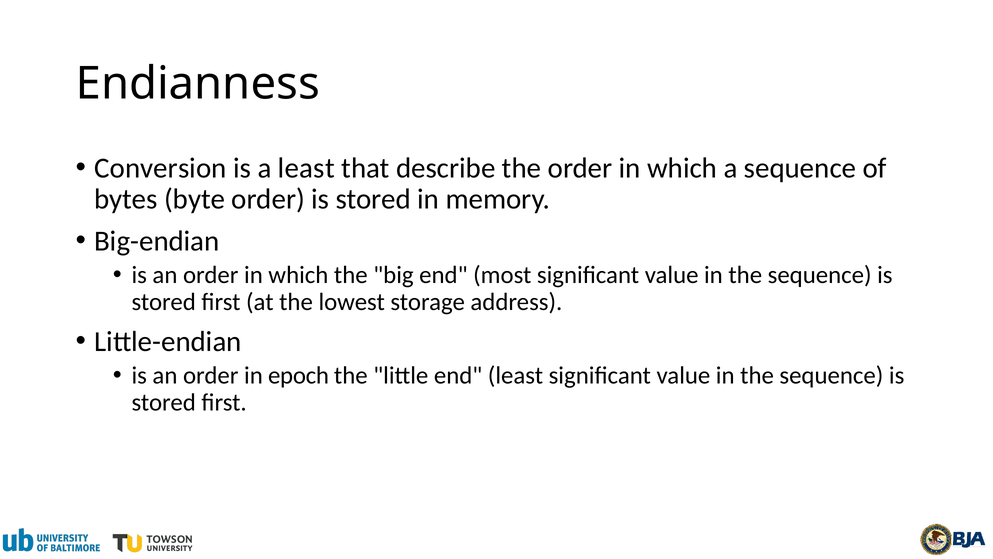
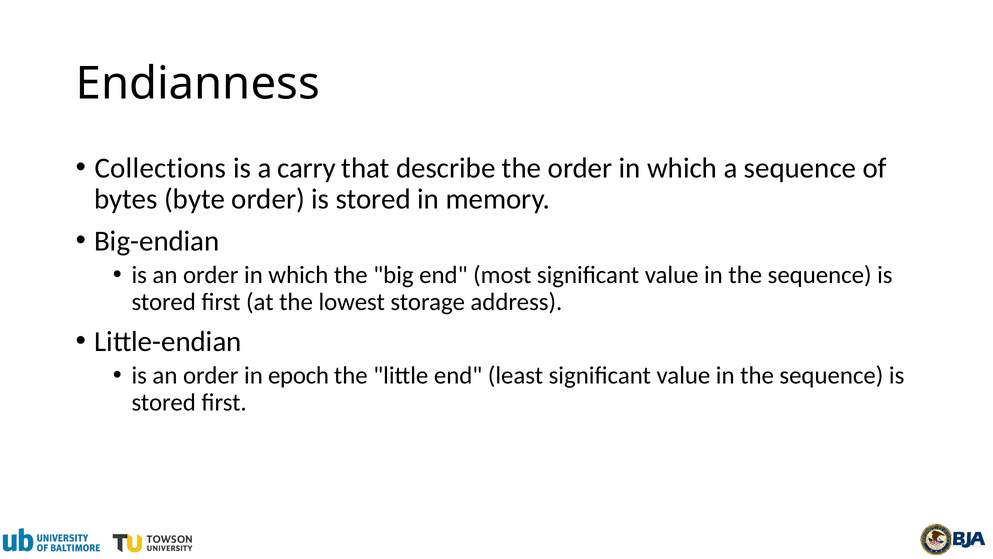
Conversion: Conversion -> Collections (160, 168)
a least: least -> carry (307, 168)
